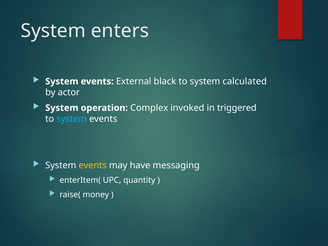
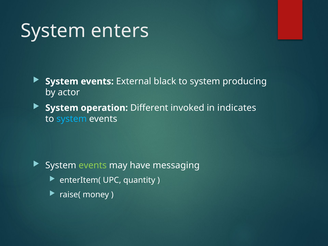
calculated: calculated -> producing (245, 81)
Complex: Complex -> Different (149, 108)
triggered: triggered -> indicates (237, 108)
events colour: yellow -> light green (93, 165)
